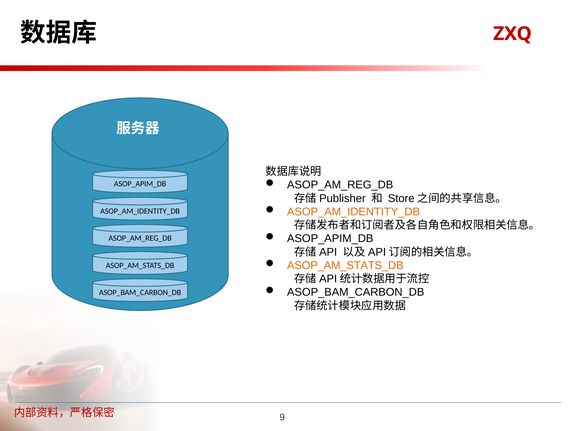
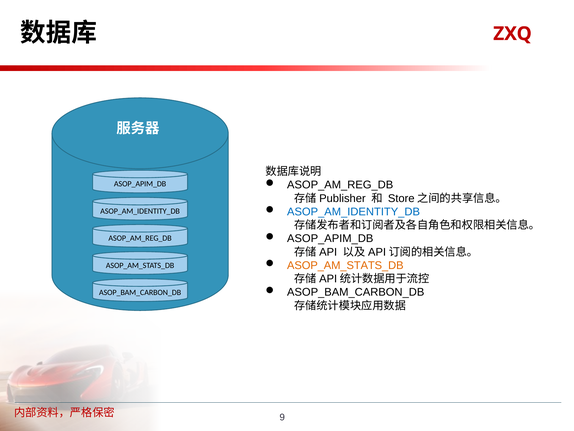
ASOP_AM_IDENTITY_DB colour: orange -> blue (354, 212)
